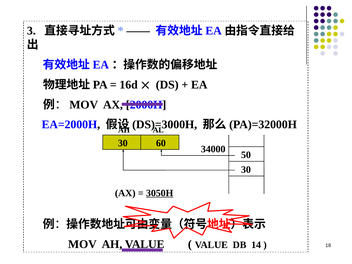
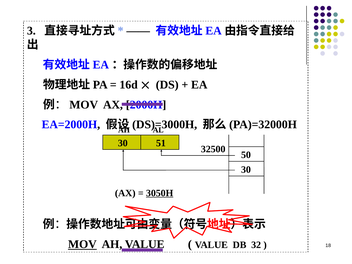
60: 60 -> 51 (161, 143)
34000: 34000 -> 32500 (213, 149)
MOV underline: none -> present (82, 244)
14: 14 -> 32 (256, 245)
